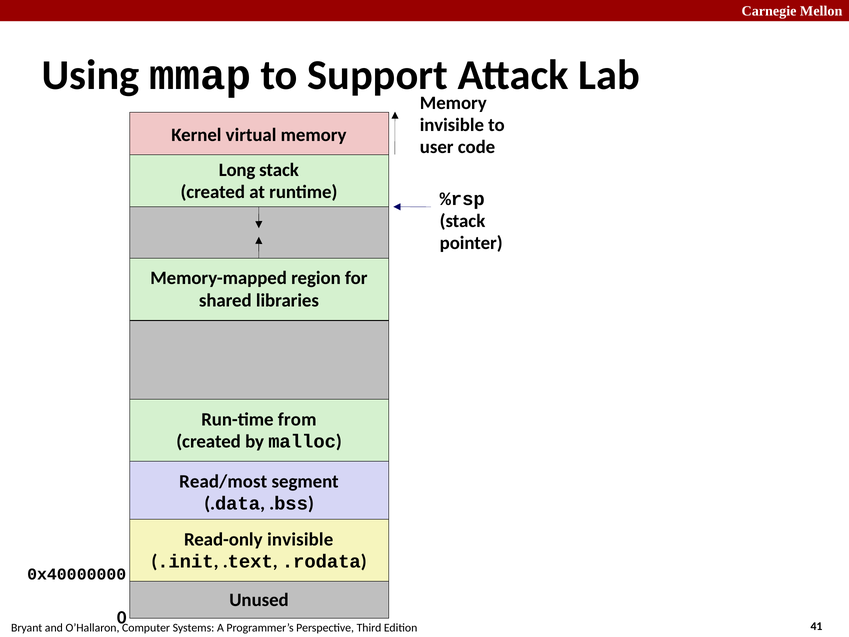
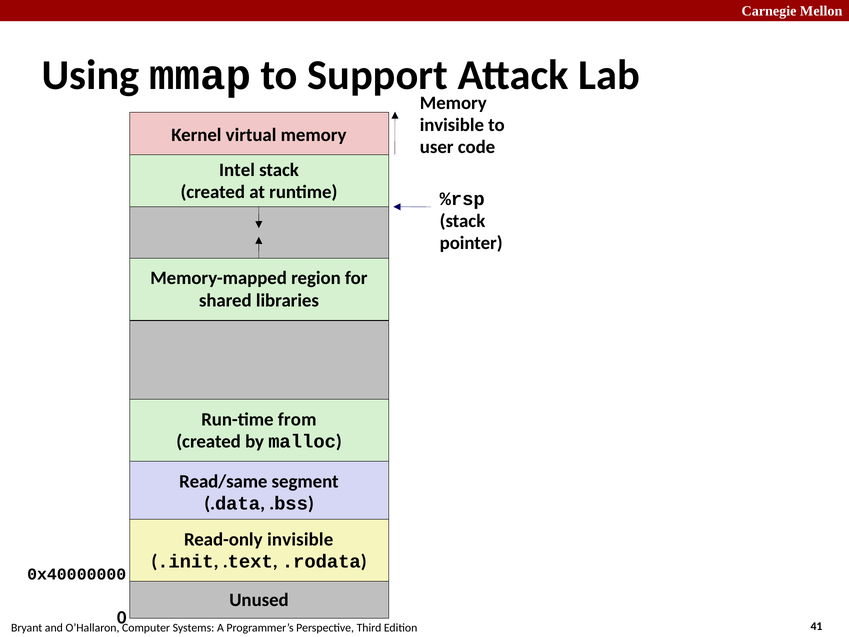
Long: Long -> Intel (237, 170)
Read/most: Read/most -> Read/same (223, 481)
